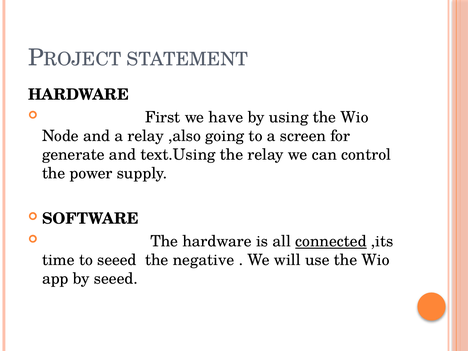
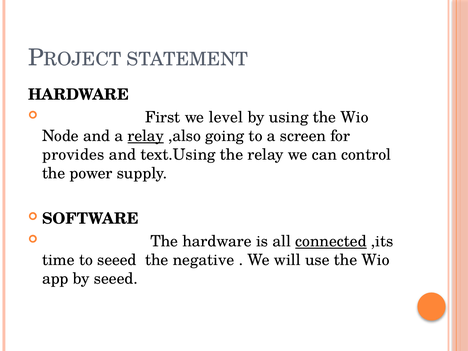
have: have -> level (226, 117)
relay underline: none -> present (146, 136)
generate: generate -> provides (73, 155)
